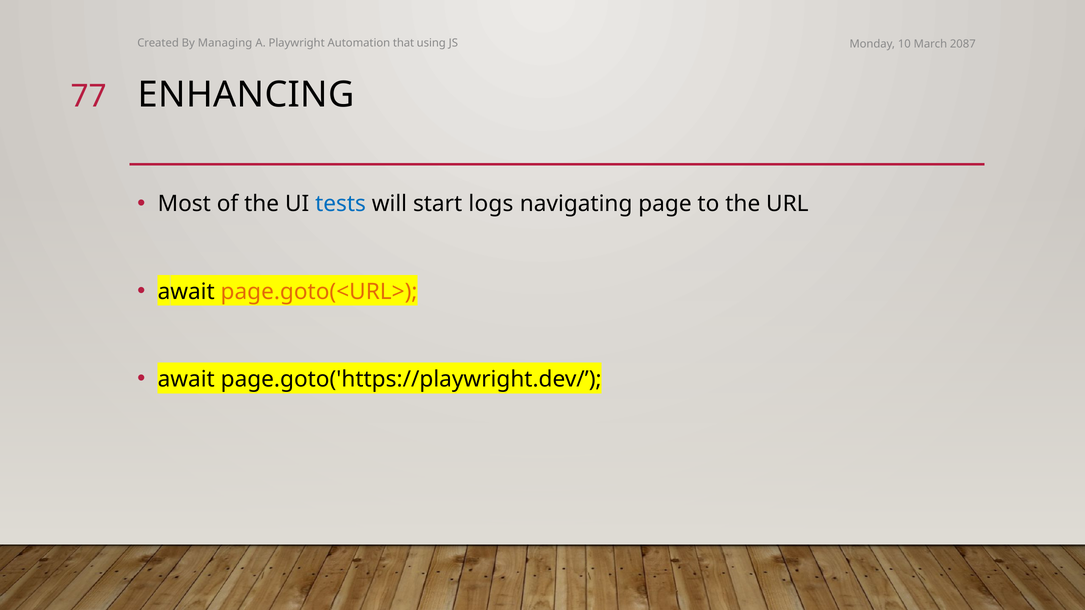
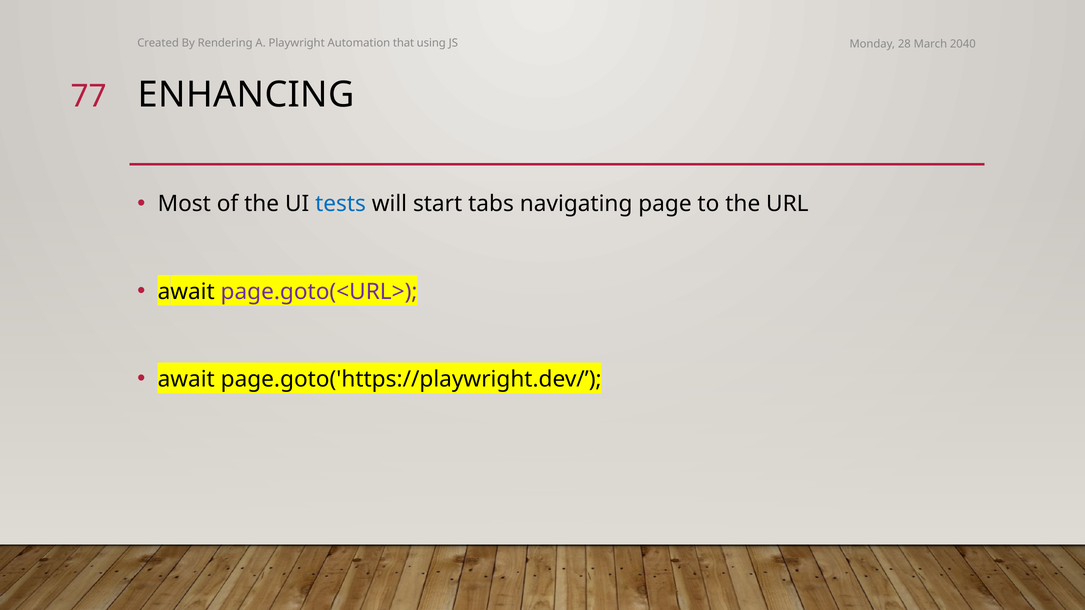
Managing: Managing -> Rendering (225, 43)
10: 10 -> 28 (904, 44)
2087: 2087 -> 2040 (963, 44)
logs: logs -> tabs (491, 204)
page.goto(<URL> colour: orange -> purple (319, 292)
